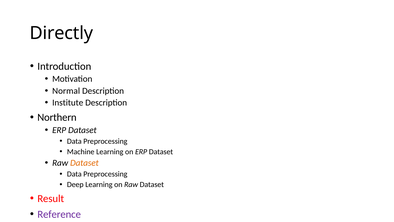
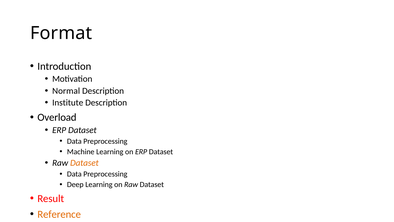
Directly: Directly -> Format (61, 33)
Northern: Northern -> Overload (57, 117)
Reference colour: purple -> orange (59, 214)
